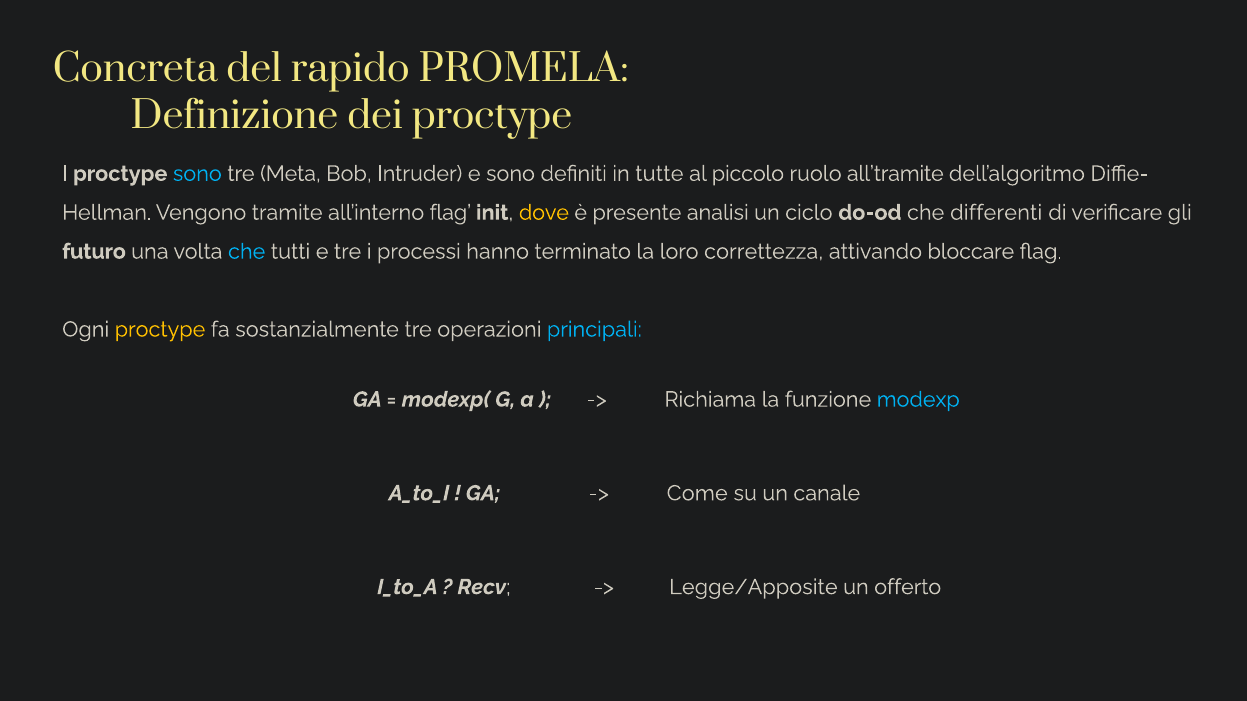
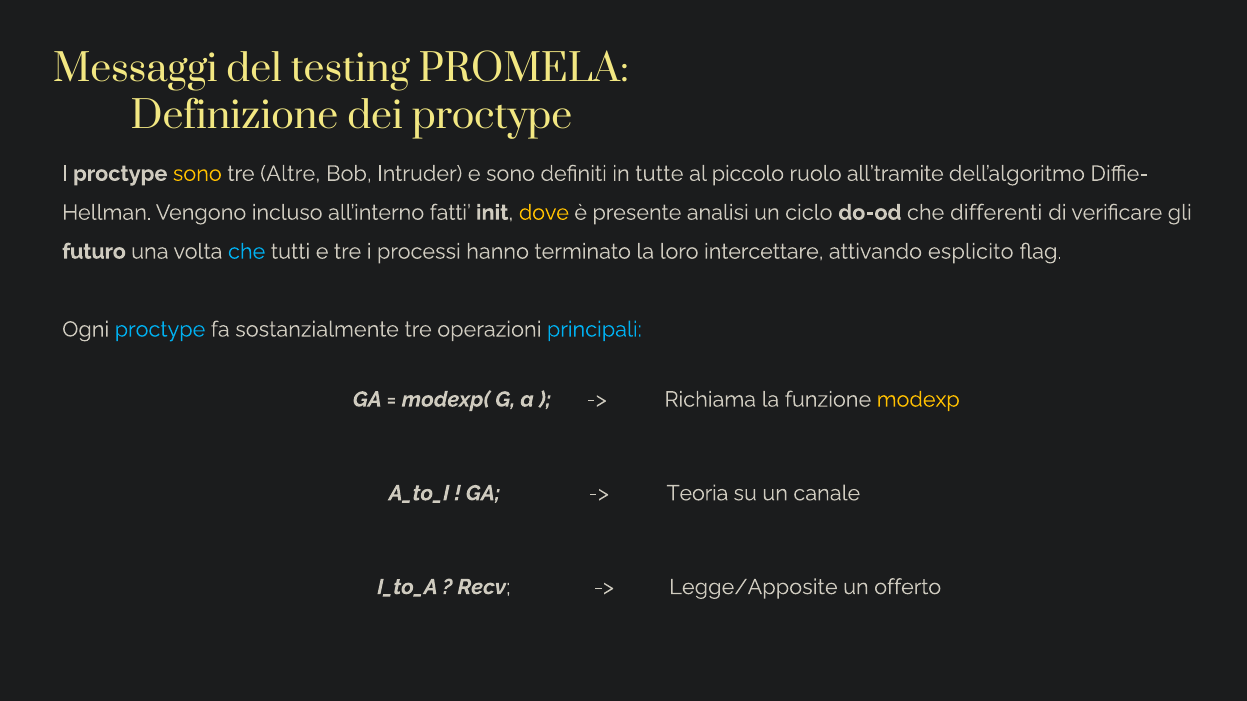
Concreta: Concreta -> Messaggi (135, 69)
rapido: rapido -> testing (350, 69)
sono colour: light blue -> yellow (197, 174)
Meta: Meta -> Altre (290, 174)
tramite: tramite -> incluso (287, 213)
all’interno flag: flag -> fatti (450, 213)
correttezza: correttezza -> intercettare (764, 252)
bloccare: bloccare -> esplicito (971, 252)
proctype colour: yellow -> light blue (160, 330)
modexp colour: light blue -> yellow (918, 400)
Come: Come -> Teoria (697, 494)
